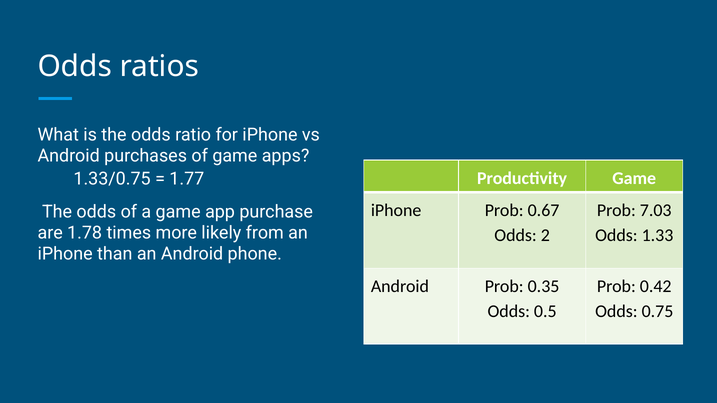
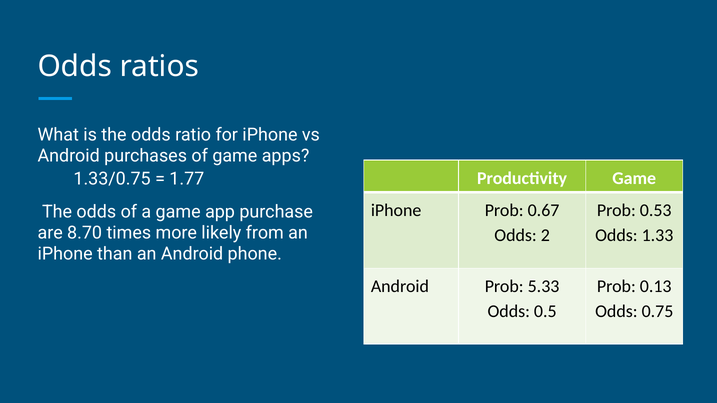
7.03: 7.03 -> 0.53 (656, 211)
1.78: 1.78 -> 8.70 (85, 233)
0.35: 0.35 -> 5.33 (544, 287)
0.42: 0.42 -> 0.13 (656, 287)
